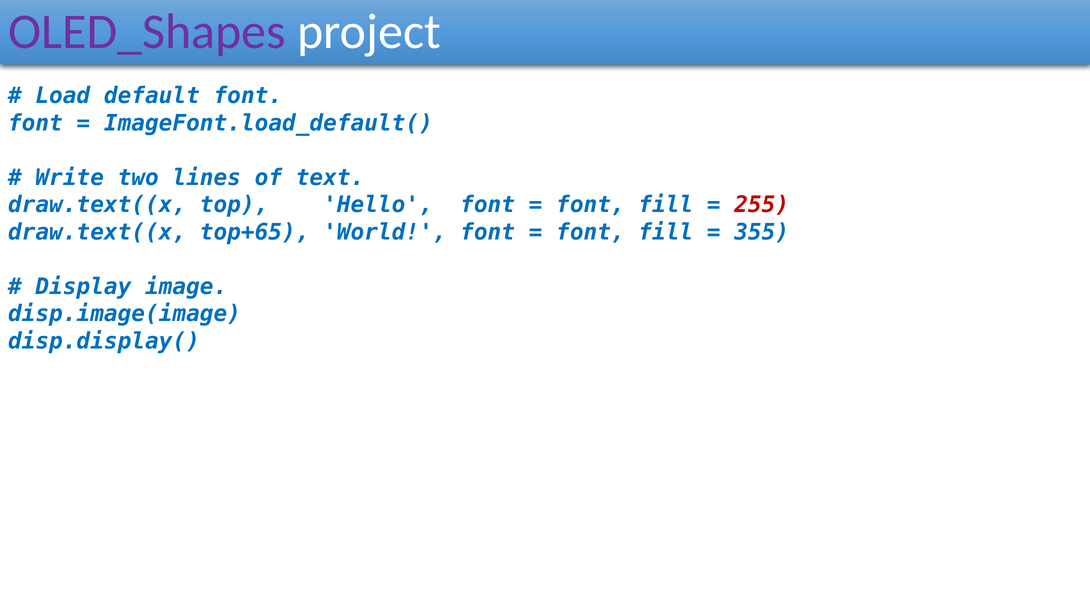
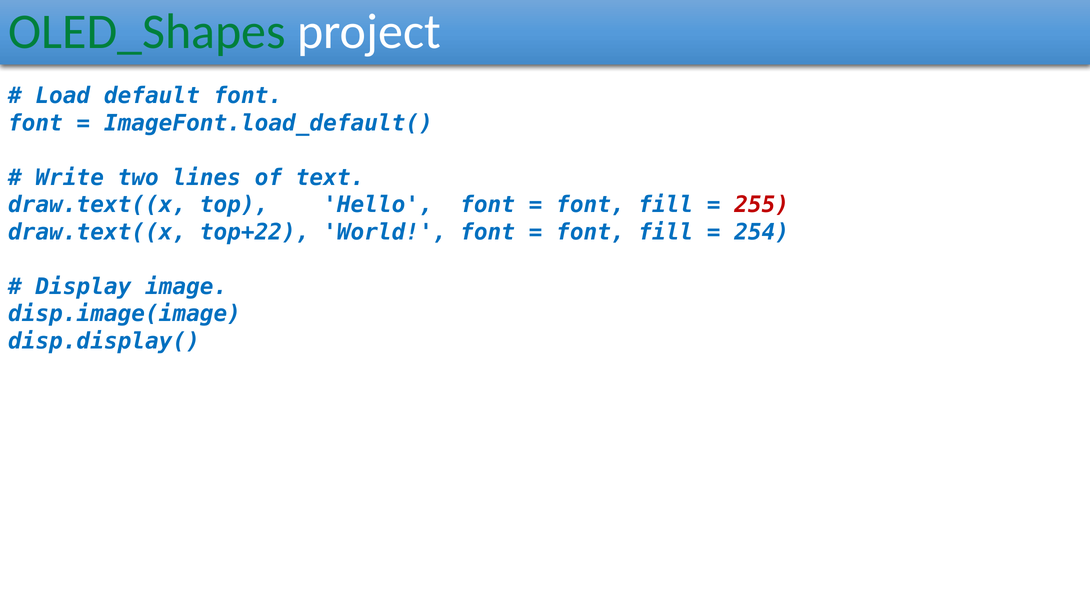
OLED_Shapes colour: purple -> green (147, 32)
top+65: top+65 -> top+22 (255, 232)
355: 355 -> 254 (762, 232)
